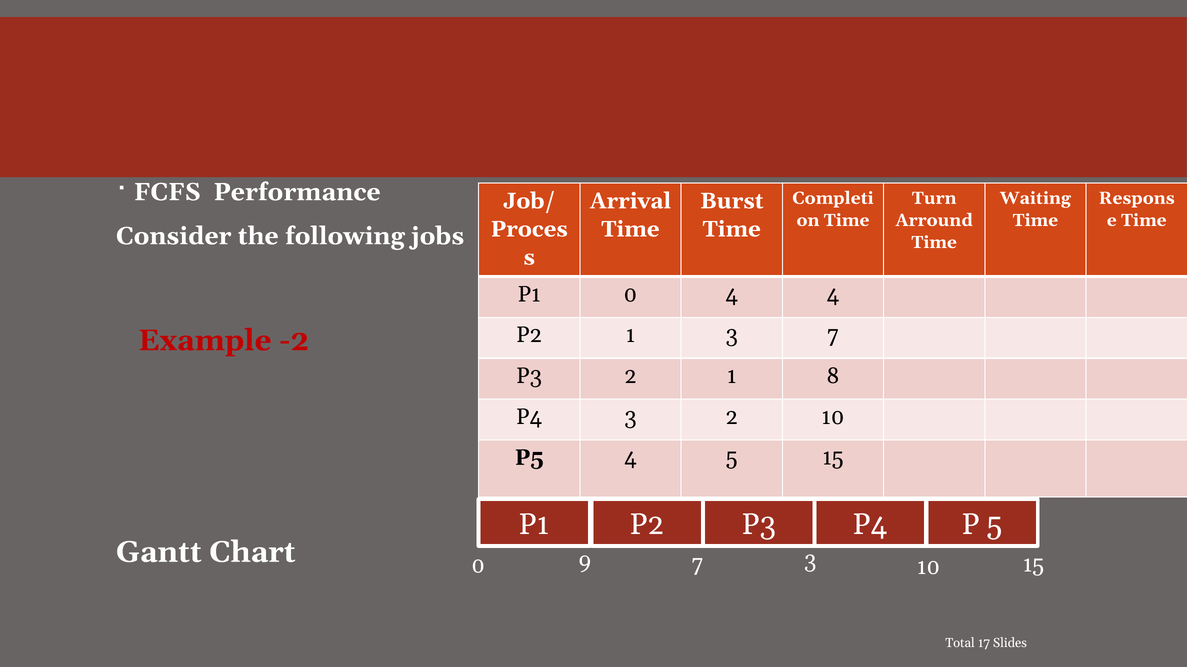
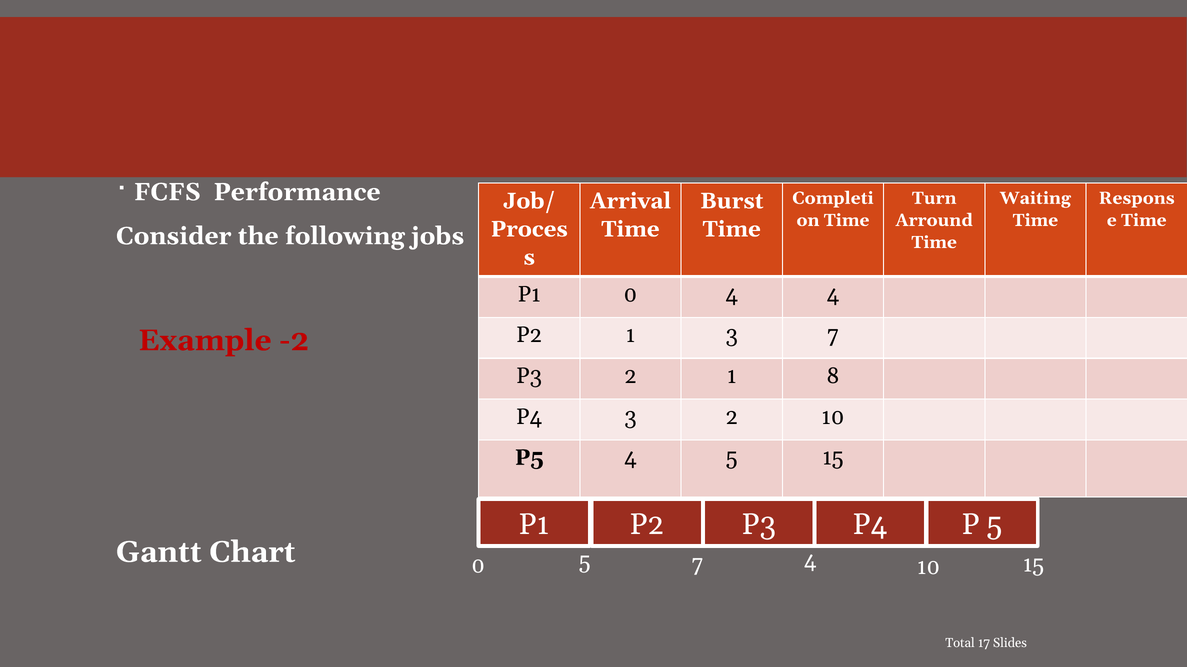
0 9: 9 -> 5 (585, 562)
7 3: 3 -> 4 (810, 561)
